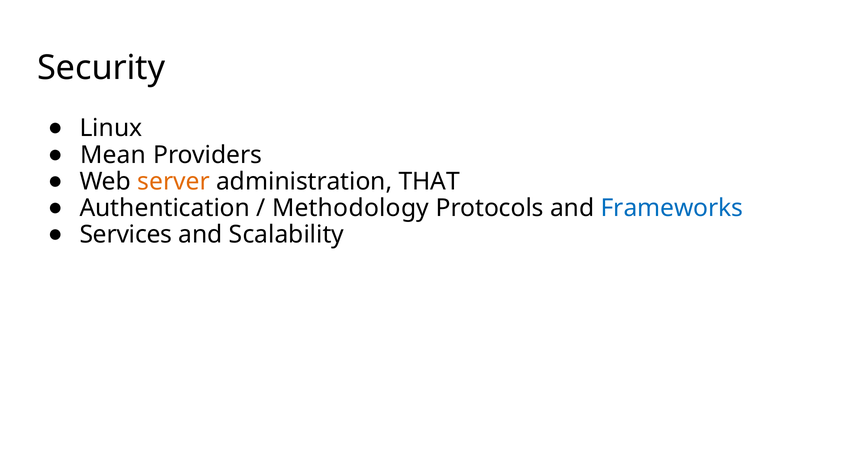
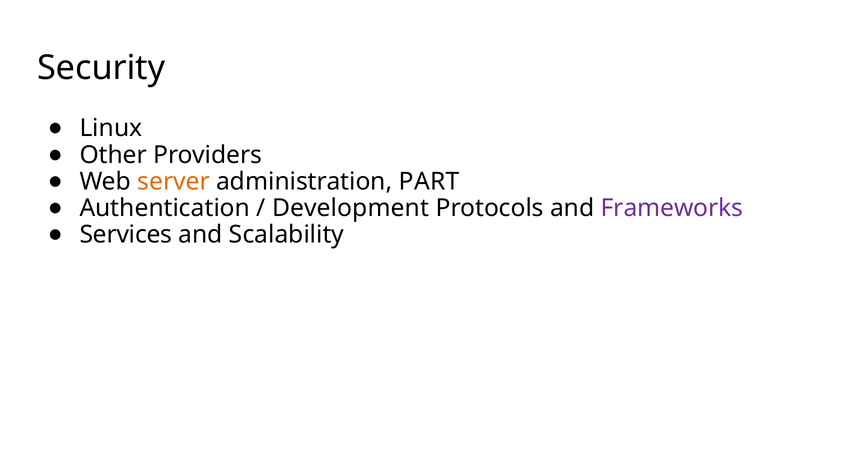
Mean: Mean -> Other (113, 155)
THAT: THAT -> PART (429, 181)
Methodology: Methodology -> Development (351, 208)
Frameworks colour: blue -> purple (672, 208)
